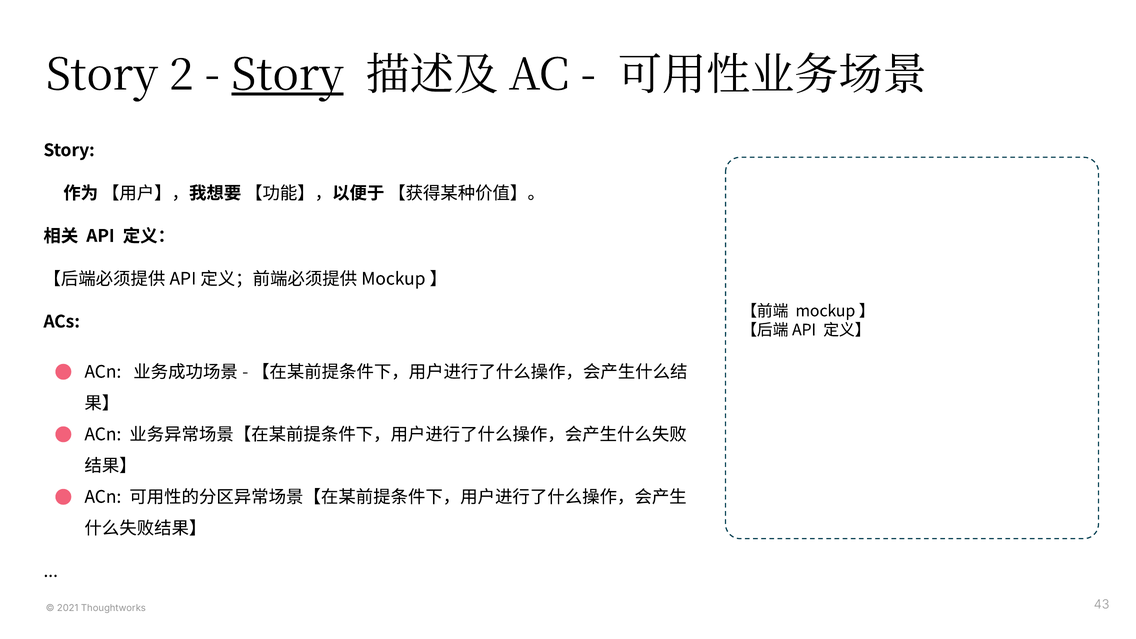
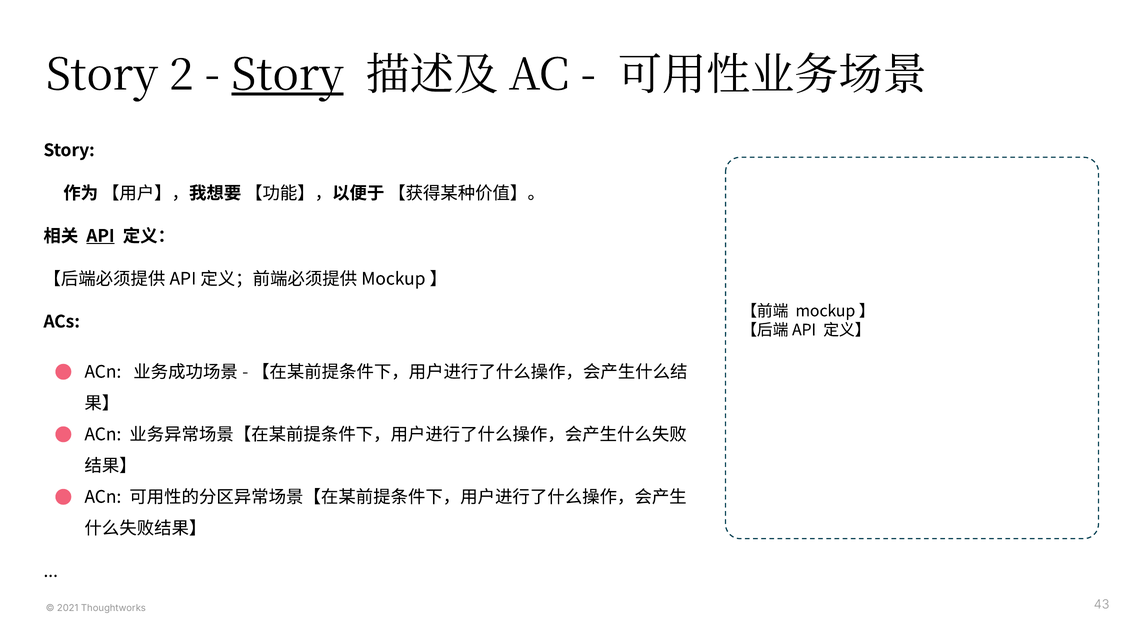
API underline: none -> present (100, 236)
